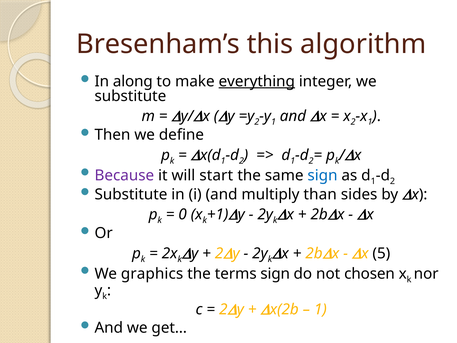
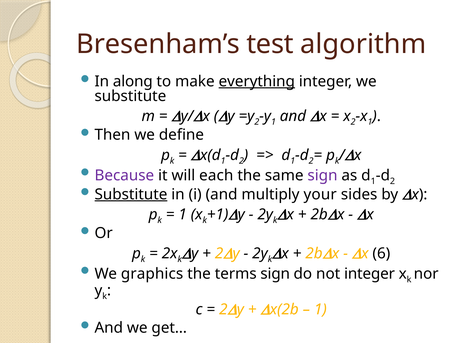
this: this -> test (270, 44)
start: start -> each (216, 175)
sign colour: blue -> purple (323, 175)
Substitute underline: none -> present (131, 194)
than: than -> your (320, 194)
0: 0 -> 1 (183, 214)
5: 5 -> 6 (381, 253)
not chosen: chosen -> integer (370, 274)
